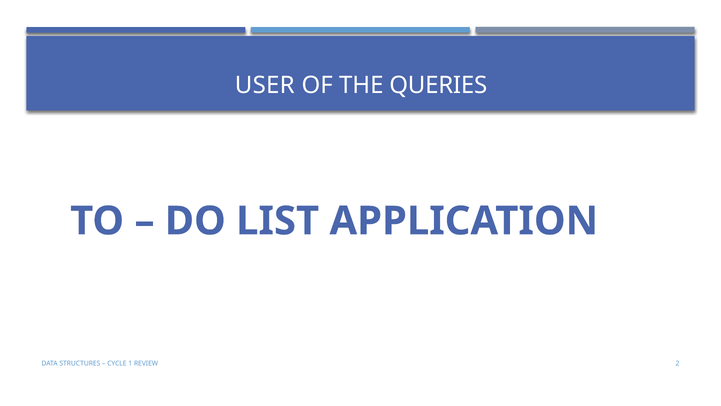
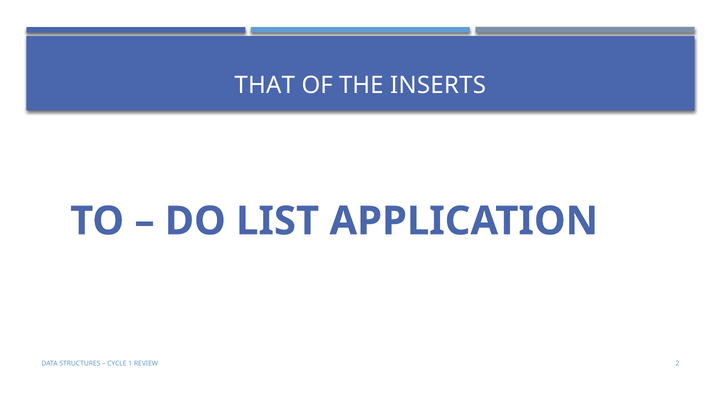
USER: USER -> THAT (265, 85)
QUERIES: QUERIES -> INSERTS (438, 85)
